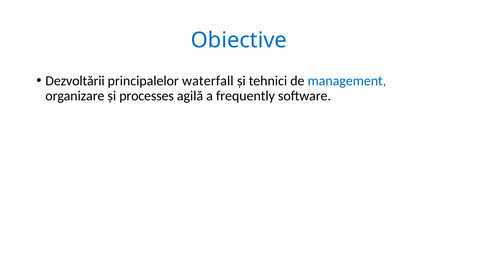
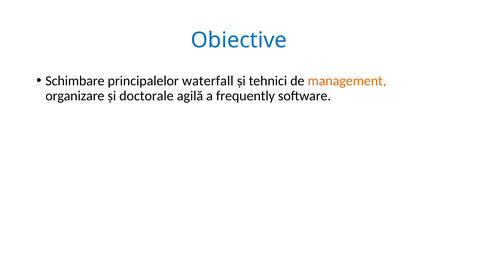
Dezvoltării: Dezvoltării -> Schimbare (75, 81)
management colour: blue -> orange (347, 81)
processes: processes -> doctorale (146, 96)
